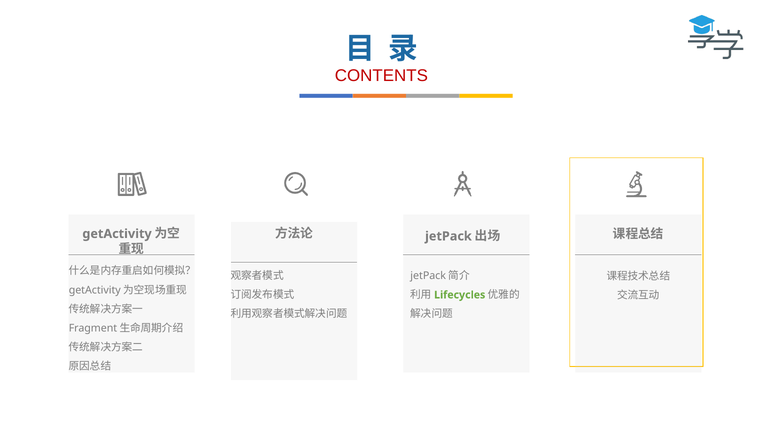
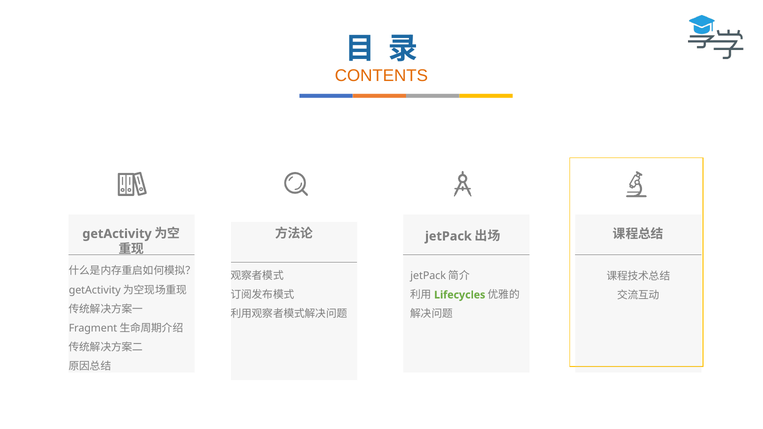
CONTENTS colour: red -> orange (381, 76)
